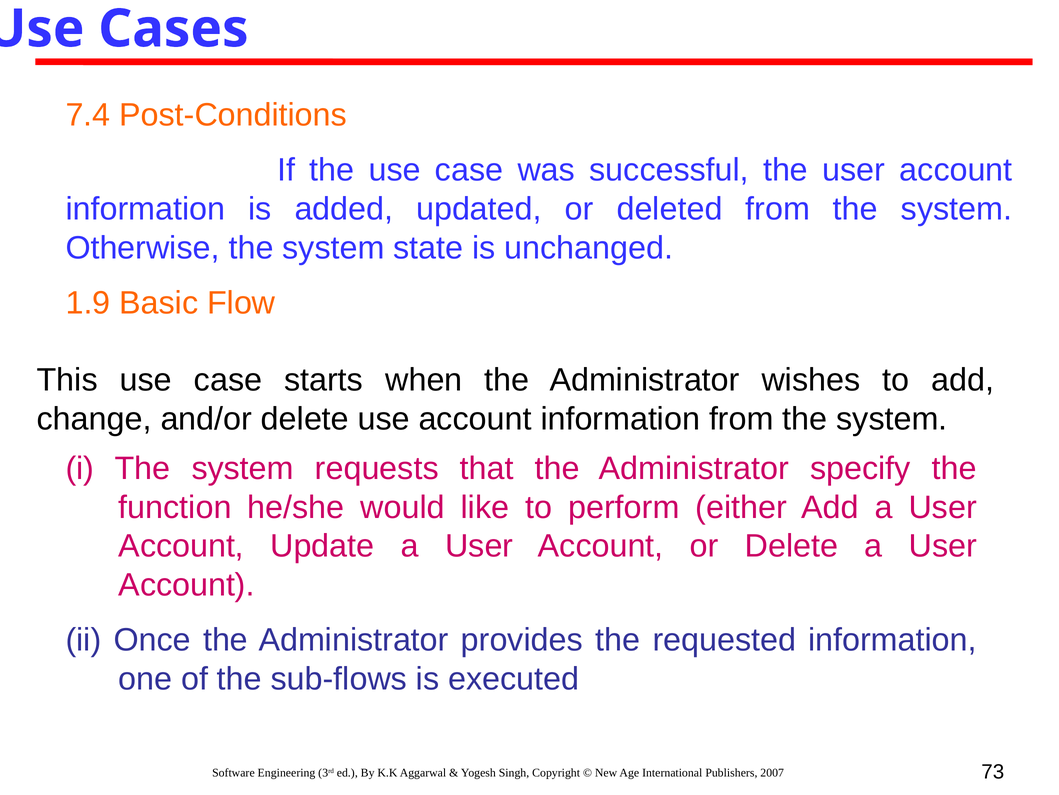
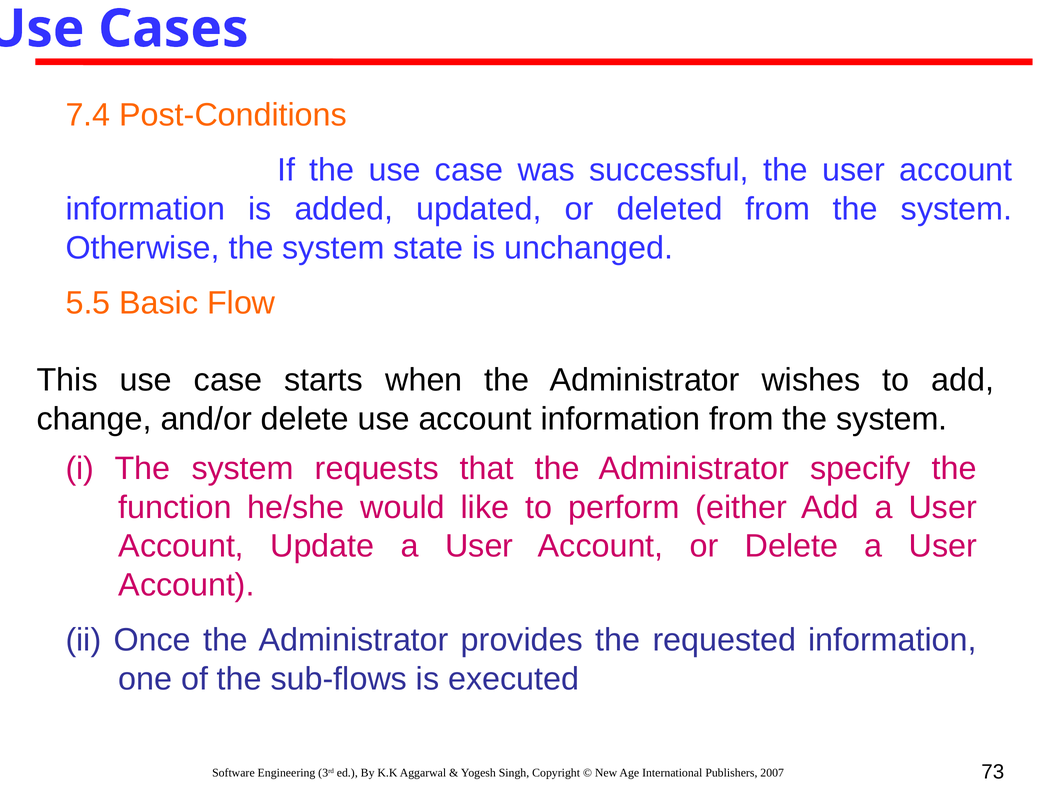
1.9: 1.9 -> 5.5 (88, 303)
